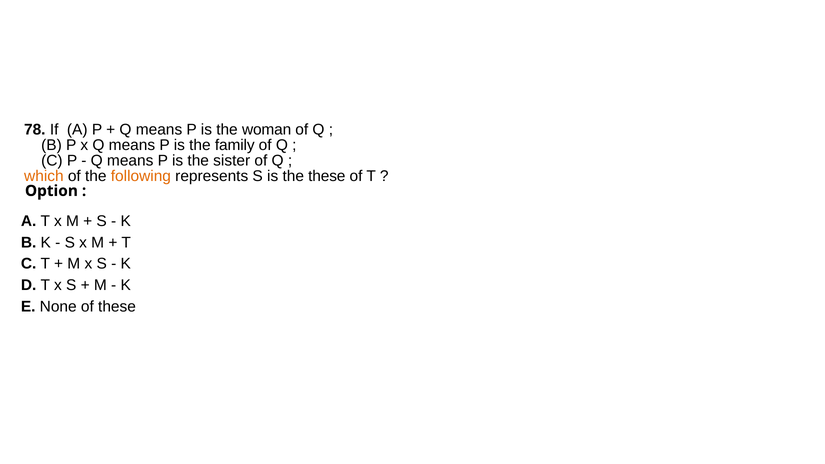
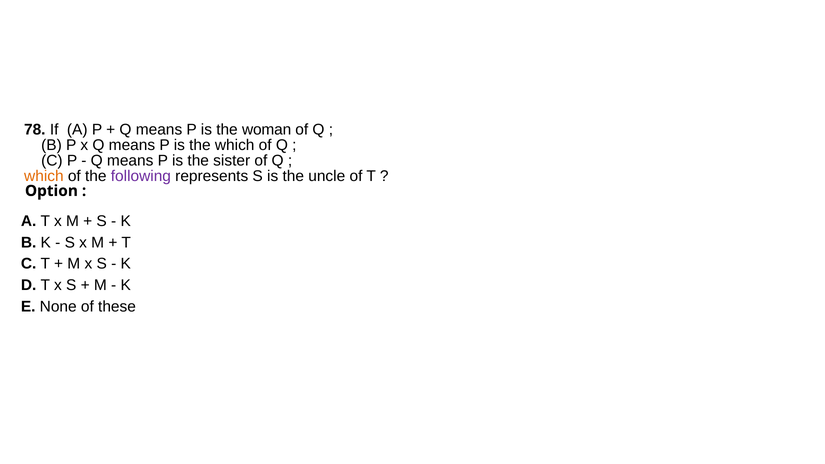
the family: family -> which (235, 145)
following colour: orange -> purple (141, 176)
the these: these -> uncle (327, 176)
